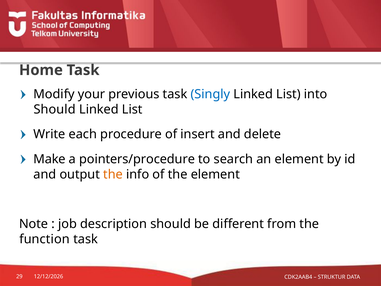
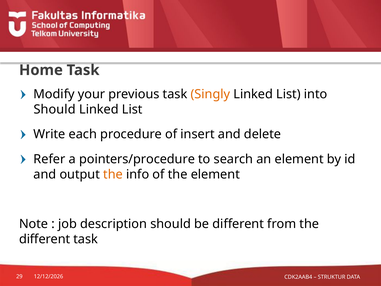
Singly colour: blue -> orange (210, 94)
Make: Make -> Refer (49, 159)
function: function -> different (45, 239)
